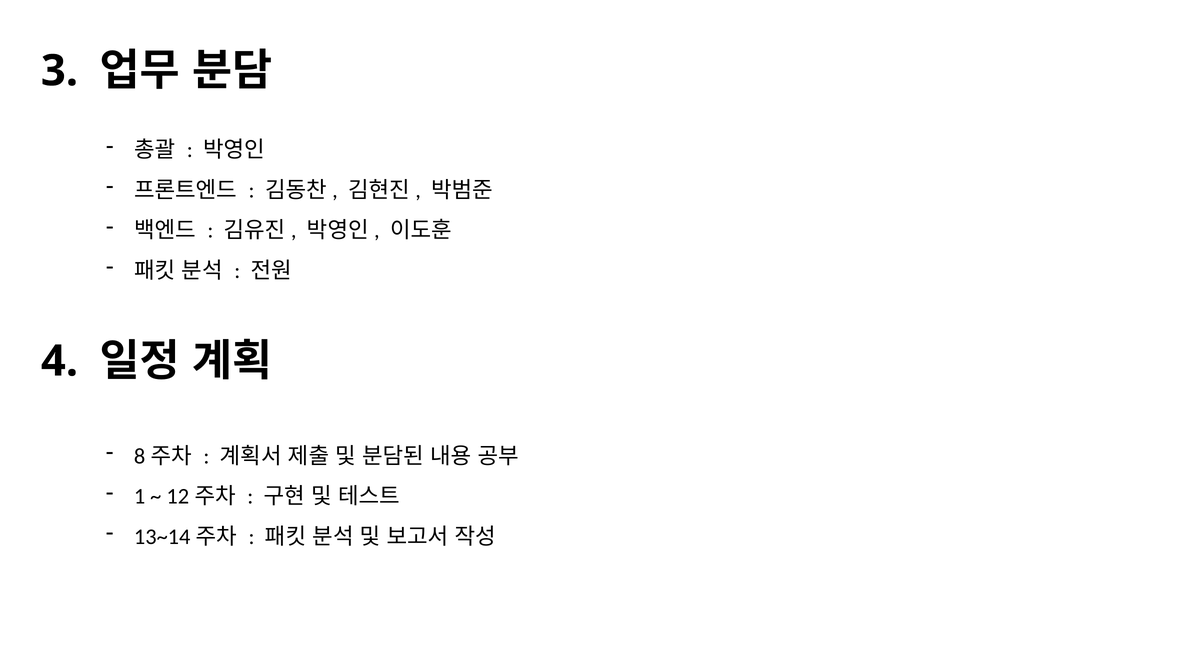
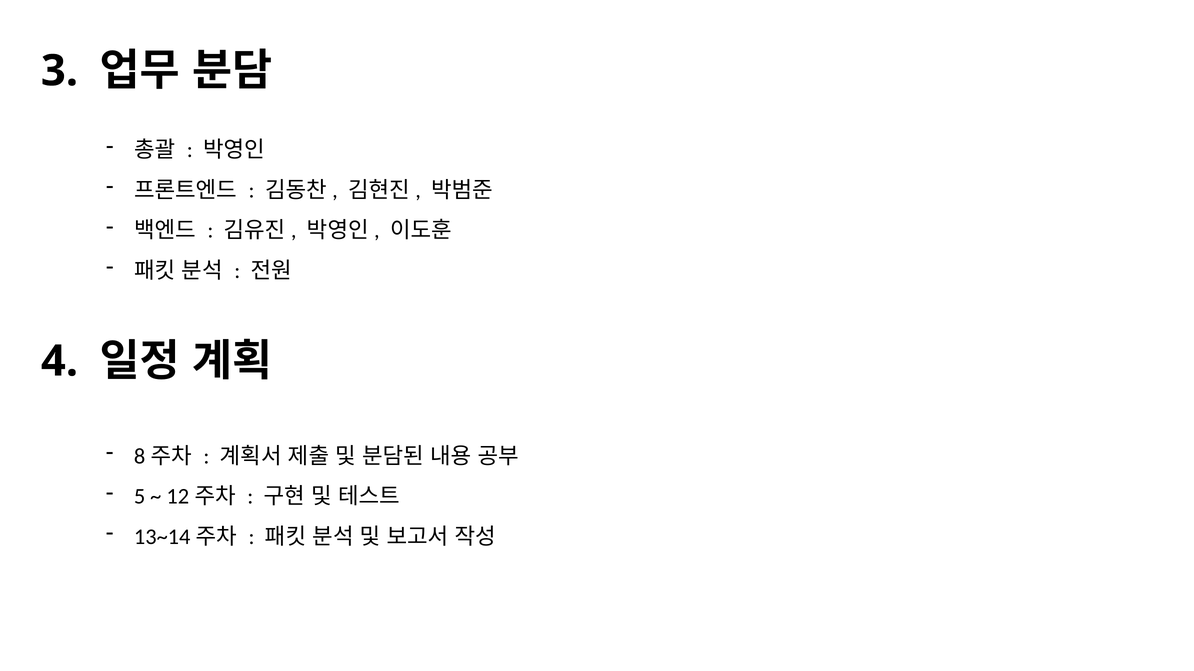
1: 1 -> 5 (140, 497)
